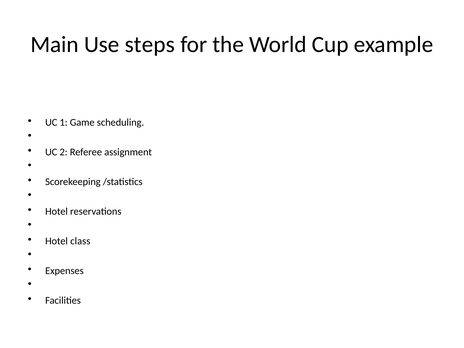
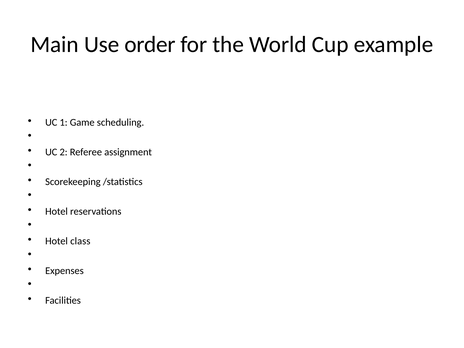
steps: steps -> order (150, 45)
